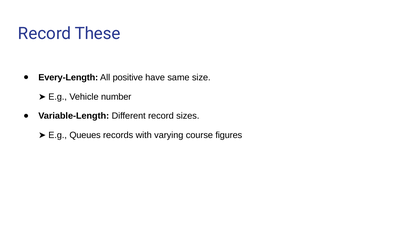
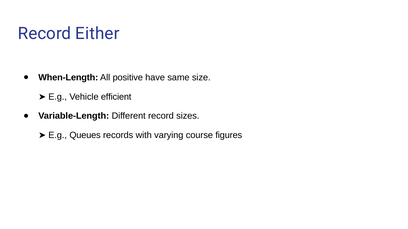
These: These -> Either (97, 34)
Every-Length: Every-Length -> When-Length (68, 78)
number: number -> efficient (116, 97)
